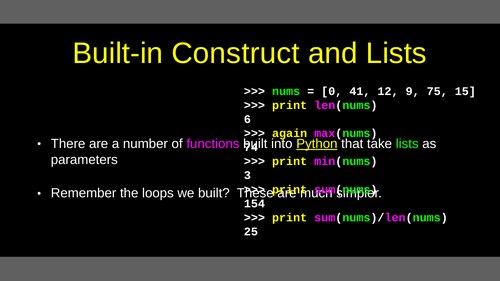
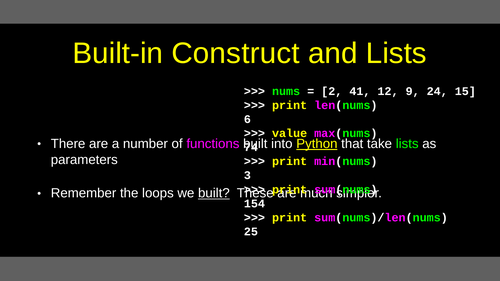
0: 0 -> 2 (332, 91)
75: 75 -> 24 (437, 91)
again: again -> value (290, 133)
built underline: none -> present (214, 193)
